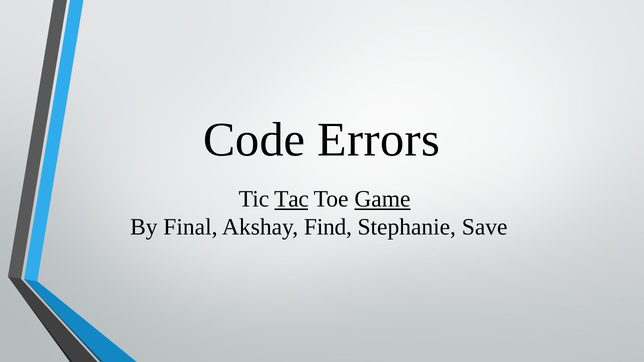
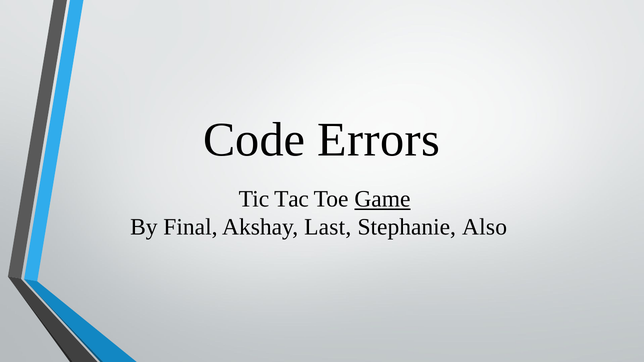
Tac underline: present -> none (292, 199)
Find: Find -> Last (328, 227)
Save: Save -> Also (485, 227)
